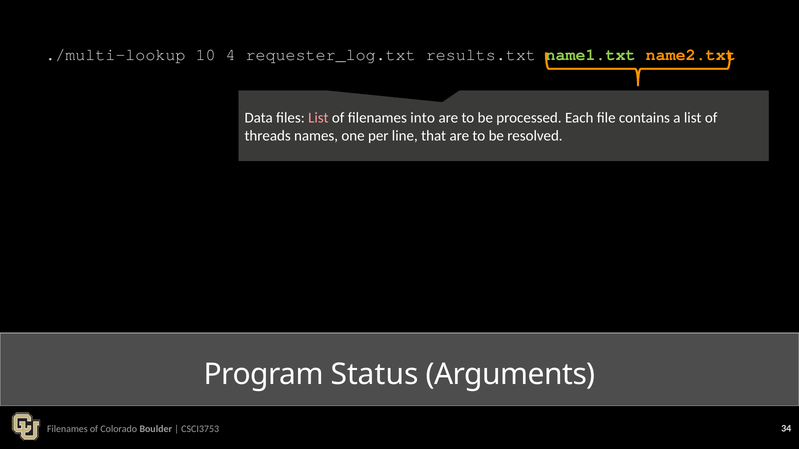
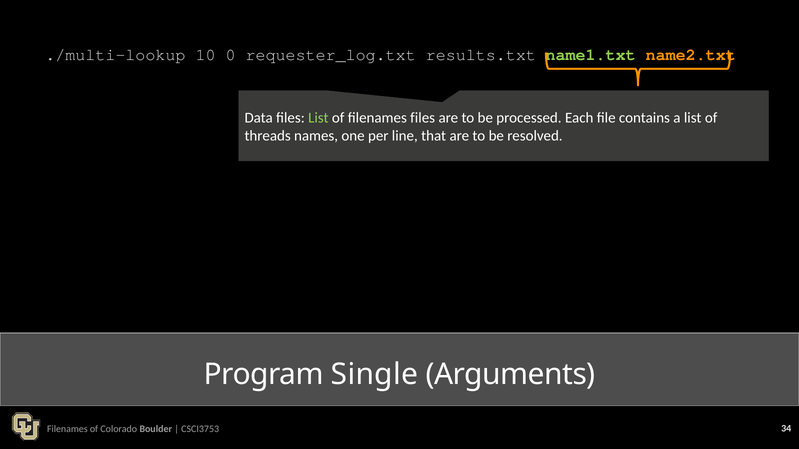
4: 4 -> 0 (231, 55)
List colour: pink -> light green (318, 118)
filenames into: into -> files (423, 118)
Status: Status -> Single (375, 375)
